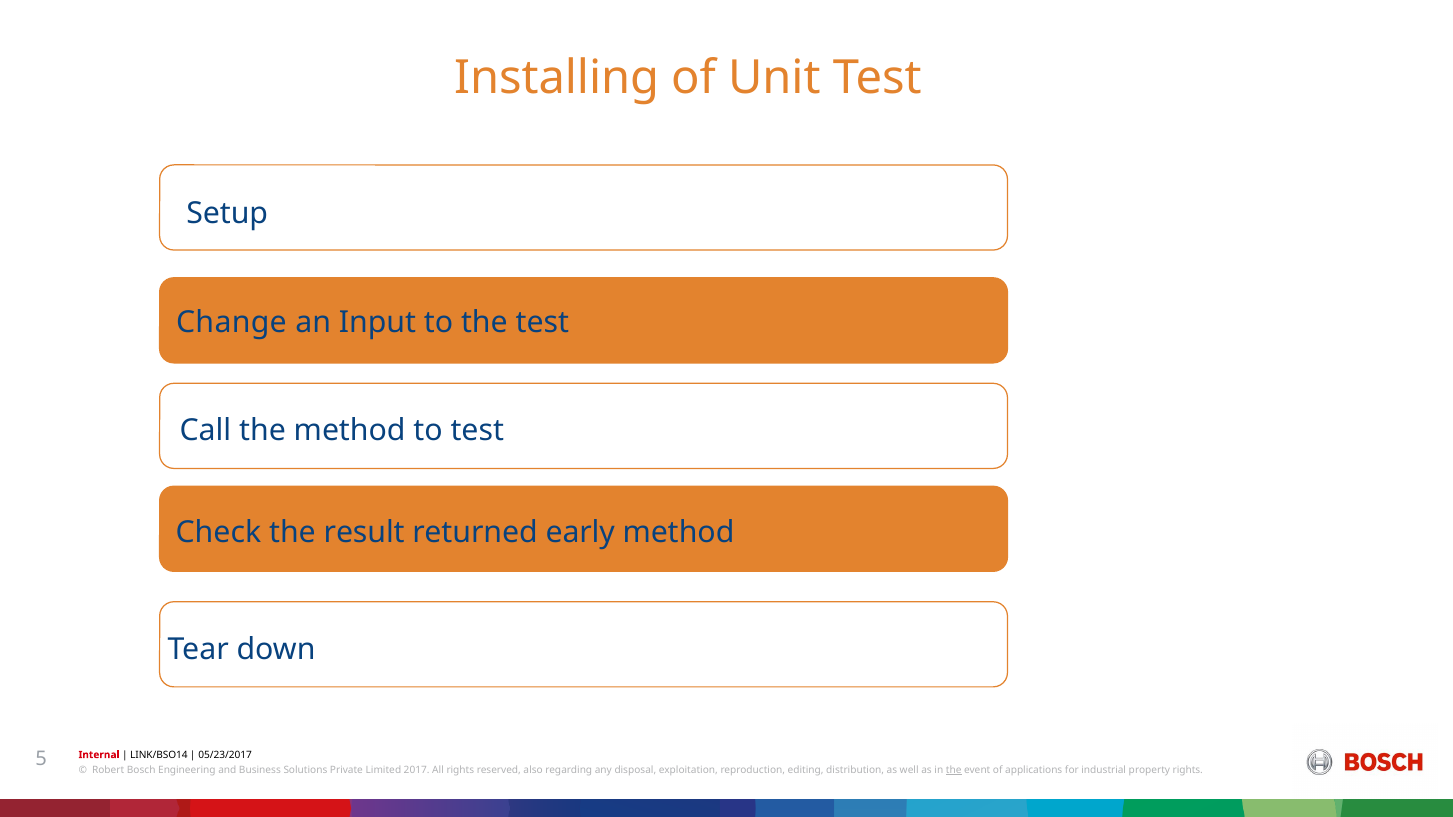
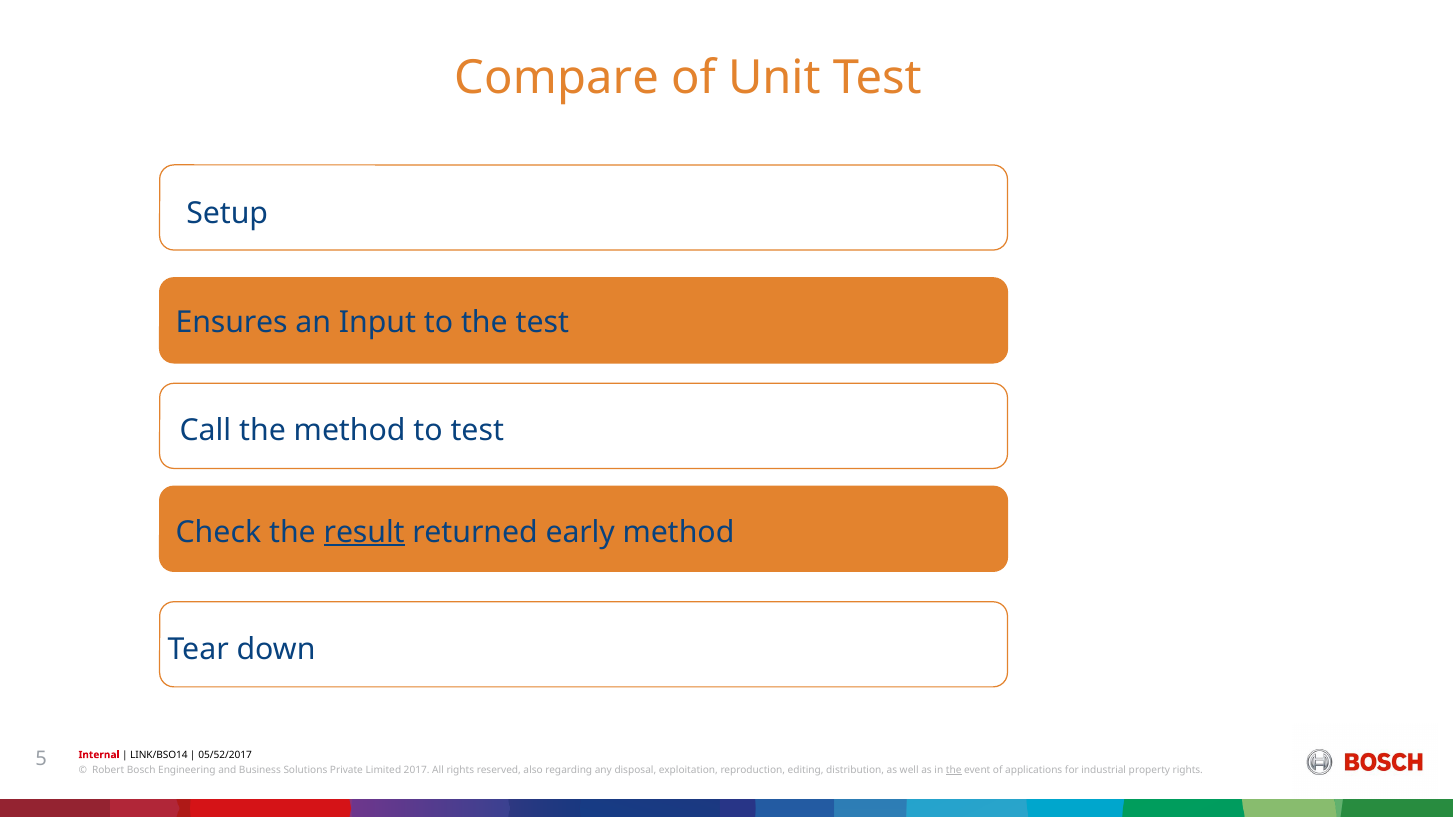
Installing: Installing -> Compare (557, 78)
Change: Change -> Ensures (232, 323)
result underline: none -> present (364, 532)
05/23/2017: 05/23/2017 -> 05/52/2017 (225, 755)
